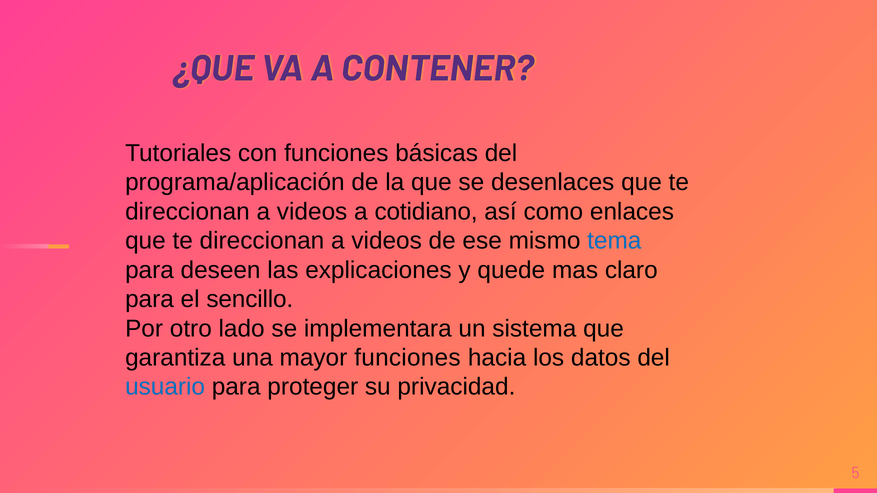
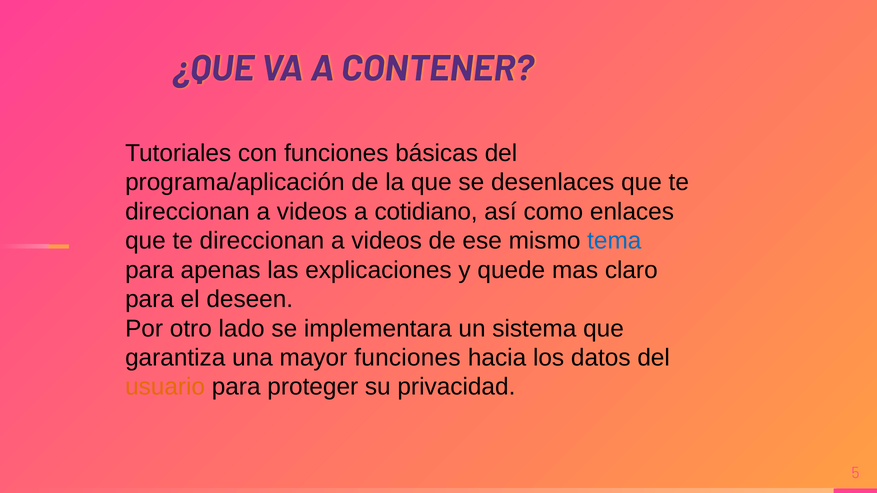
deseen: deseen -> apenas (221, 270)
sencillo: sencillo -> deseen (250, 299)
usuario colour: blue -> orange (165, 387)
